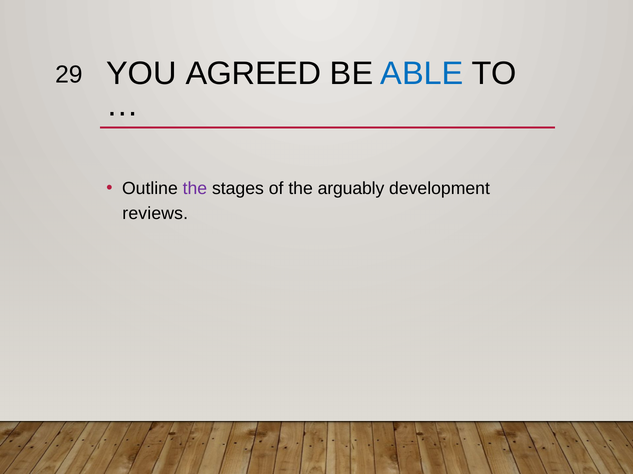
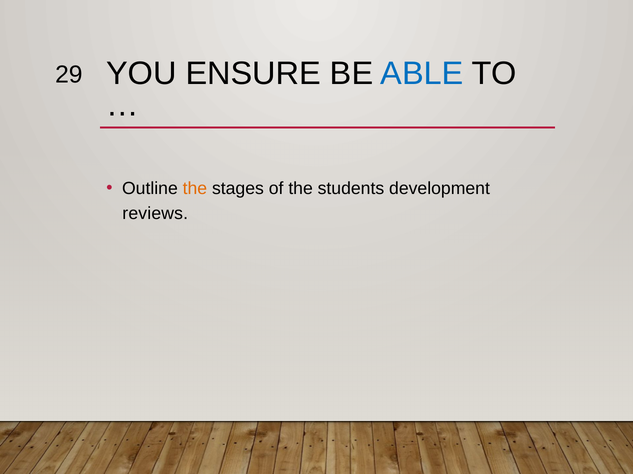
AGREED: AGREED -> ENSURE (253, 73)
the colour: purple -> orange (195, 189)
arguably: arguably -> students (351, 189)
